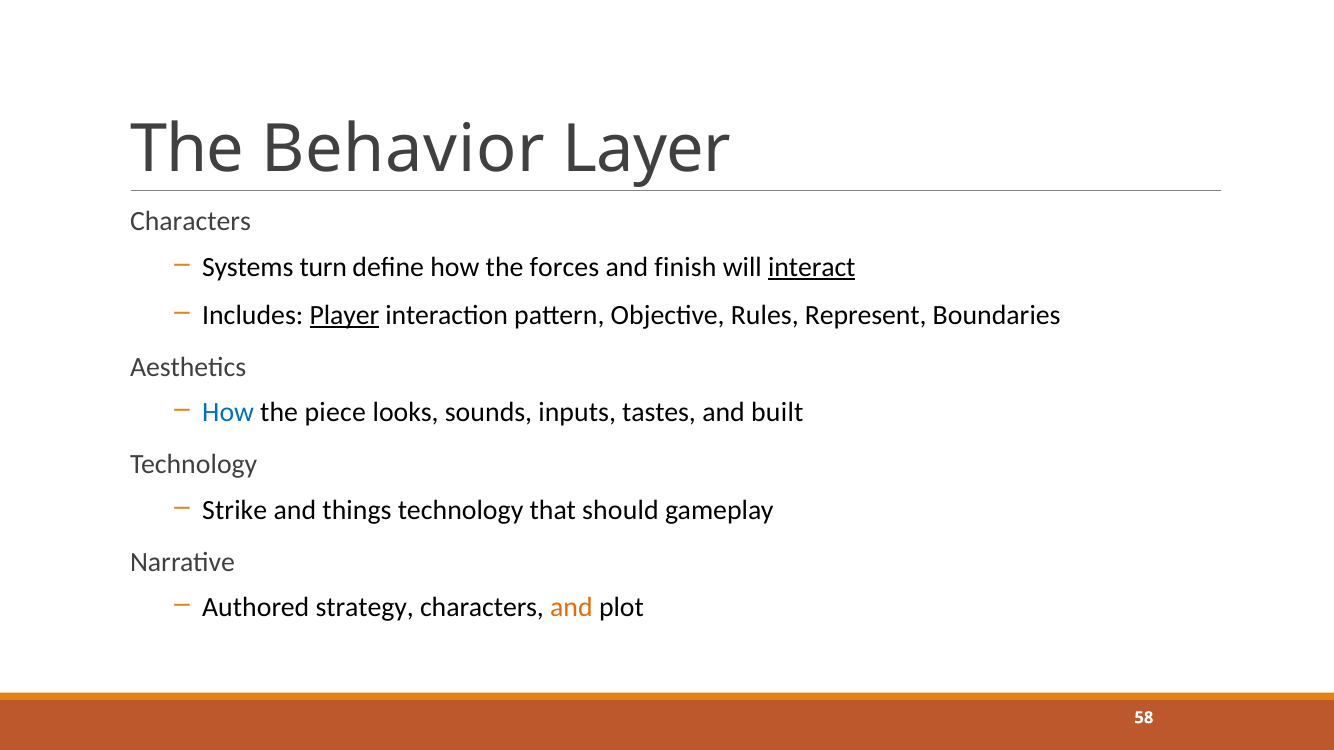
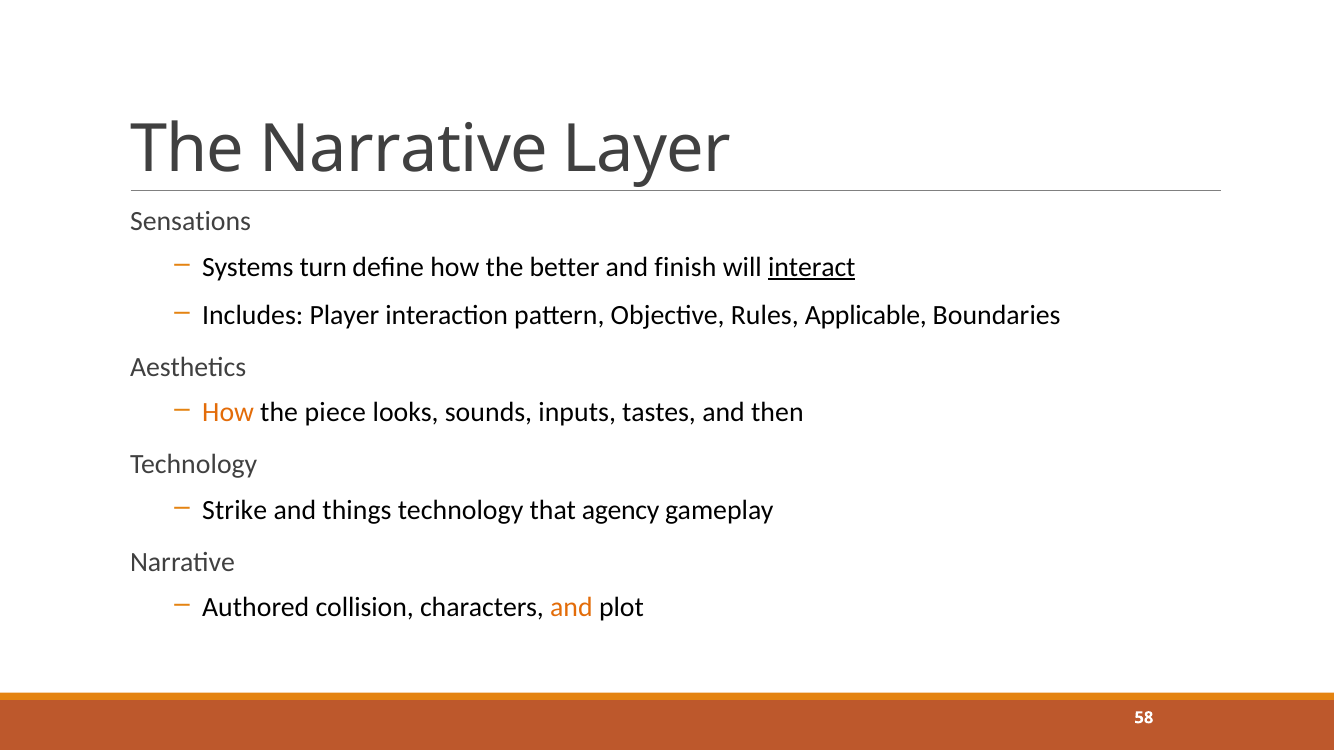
The Behavior: Behavior -> Narrative (404, 149)
Characters: Characters -> Sensations (191, 222)
forces: forces -> better (565, 267)
Player underline: present -> none (344, 315)
Represent: Represent -> Applicable (866, 315)
How colour: blue -> orange (228, 413)
built: built -> then (777, 413)
should: should -> agency (621, 510)
strategy: strategy -> collision (365, 608)
